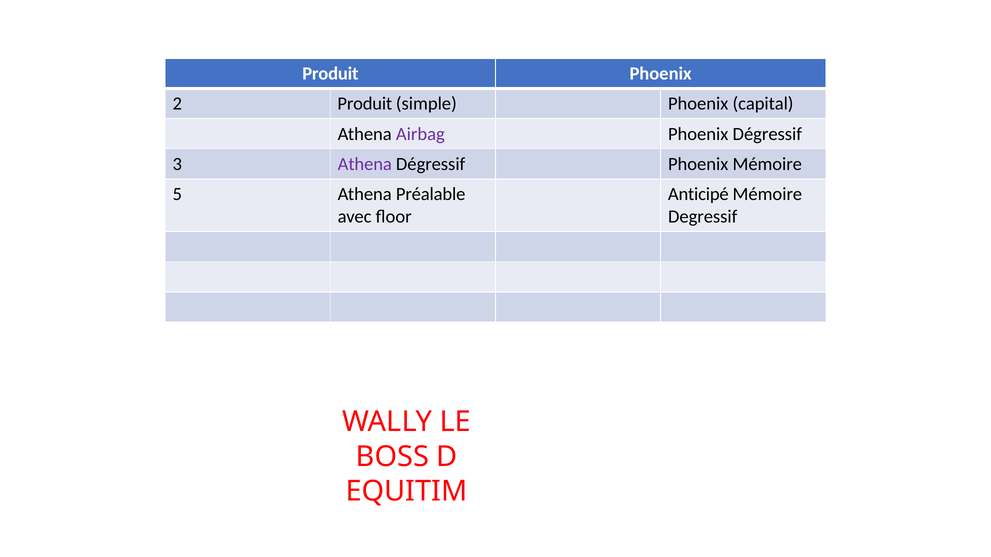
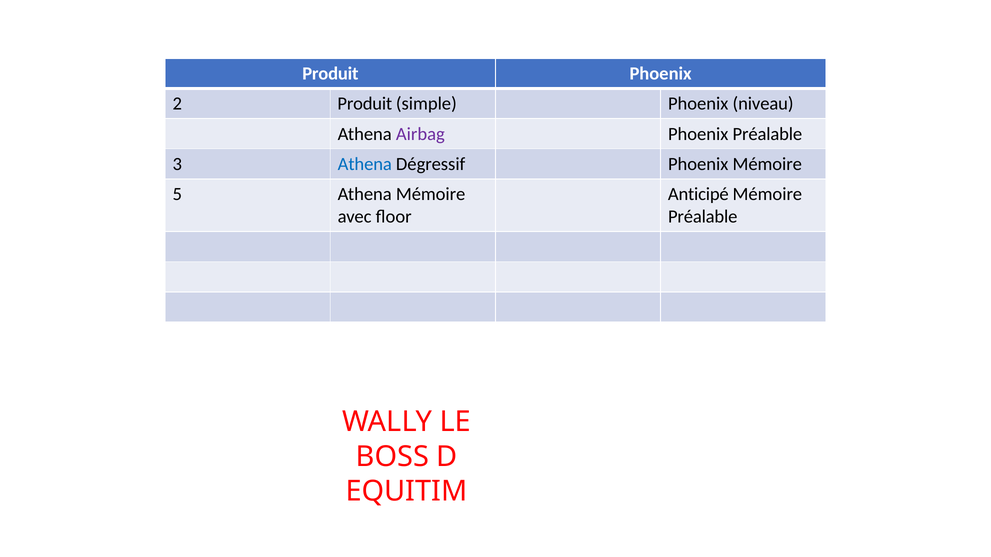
capital: capital -> niveau (763, 104)
Phoenix Dégressif: Dégressif -> Préalable (767, 134)
Athena colour: purple -> blue (365, 164)
Athena Préalable: Préalable -> Mémoire (431, 194)
Degressif: Degressif -> Préalable (703, 217)
